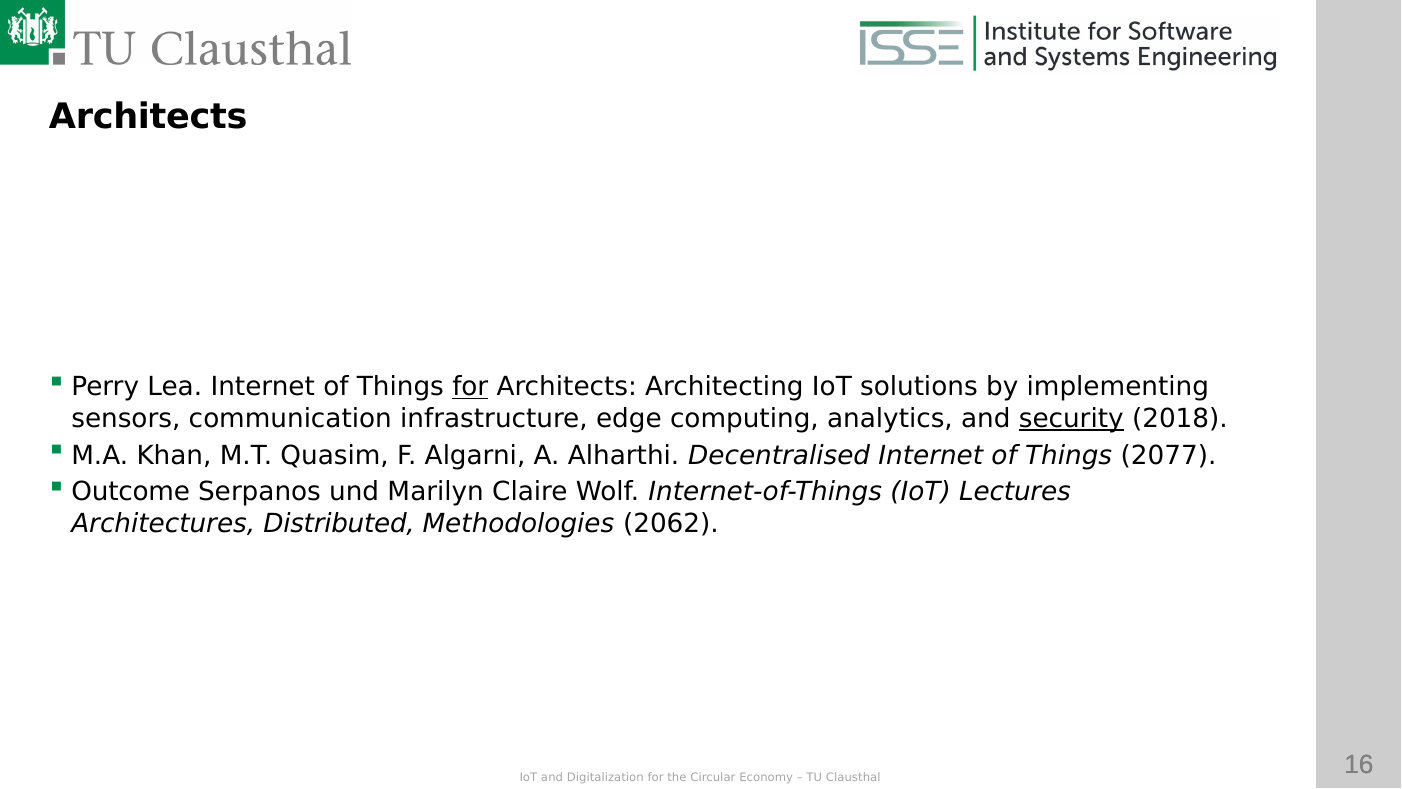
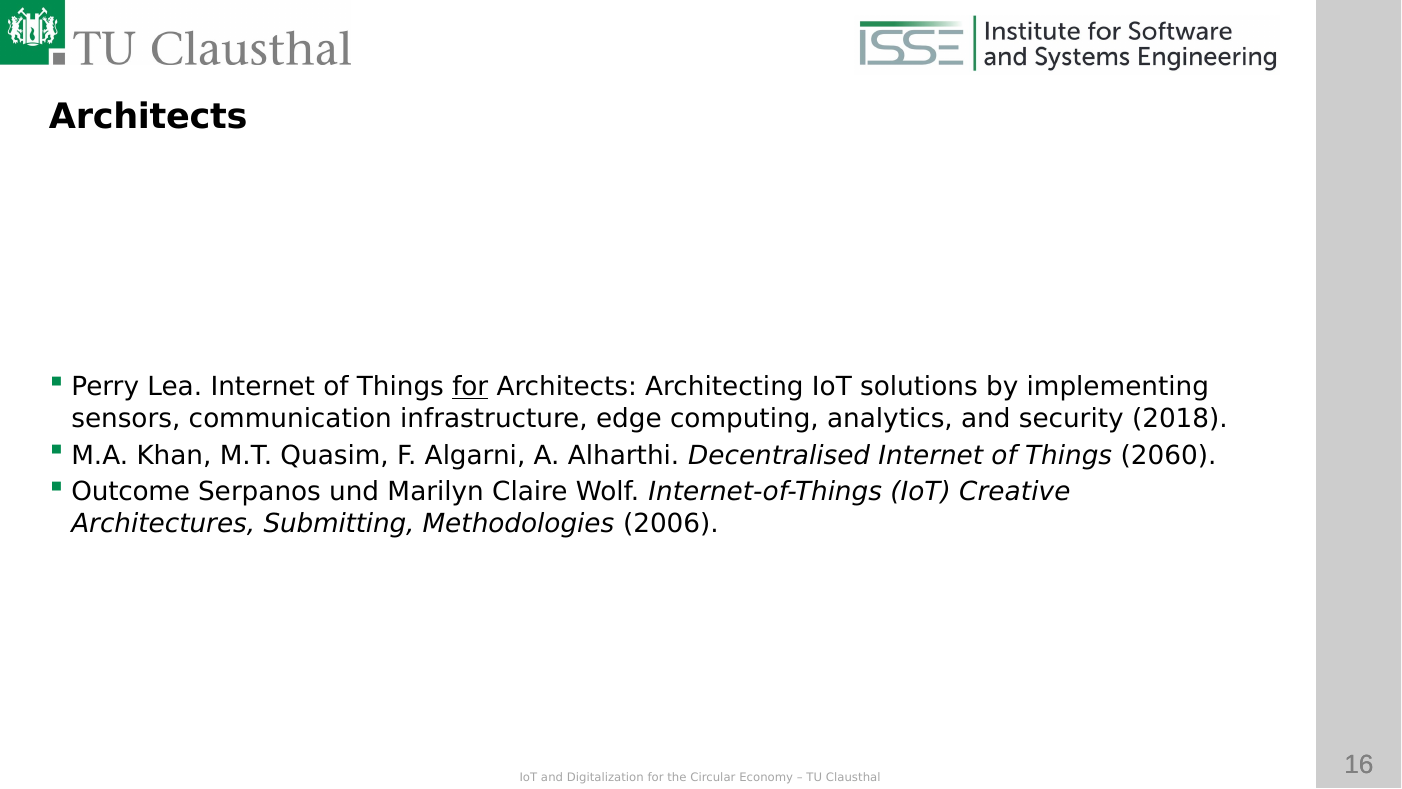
security underline: present -> none (1071, 418)
2077: 2077 -> 2060 (1169, 455)
Lectures: Lectures -> Creative (1015, 492)
Distributed: Distributed -> Submitting (339, 524)
2062: 2062 -> 2006 (671, 524)
